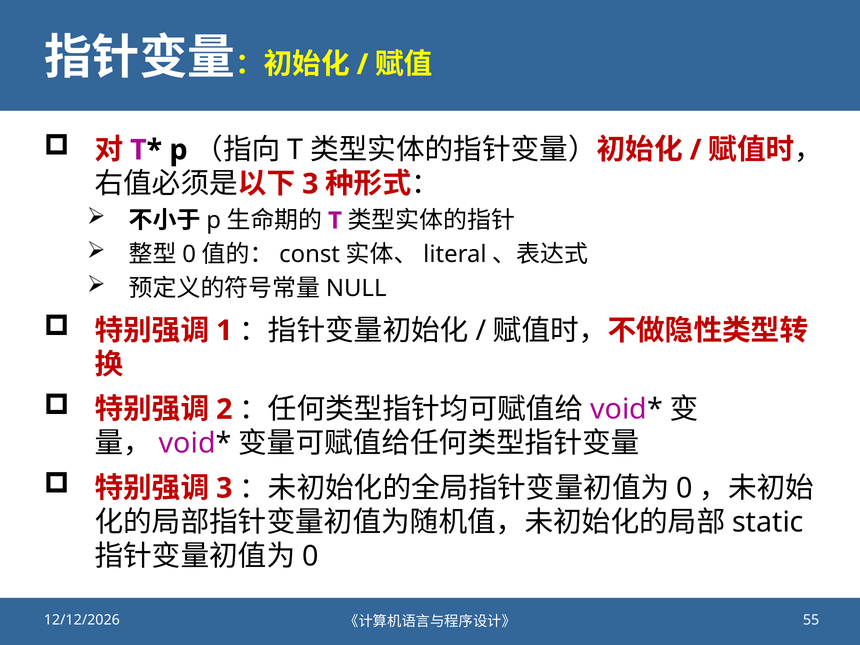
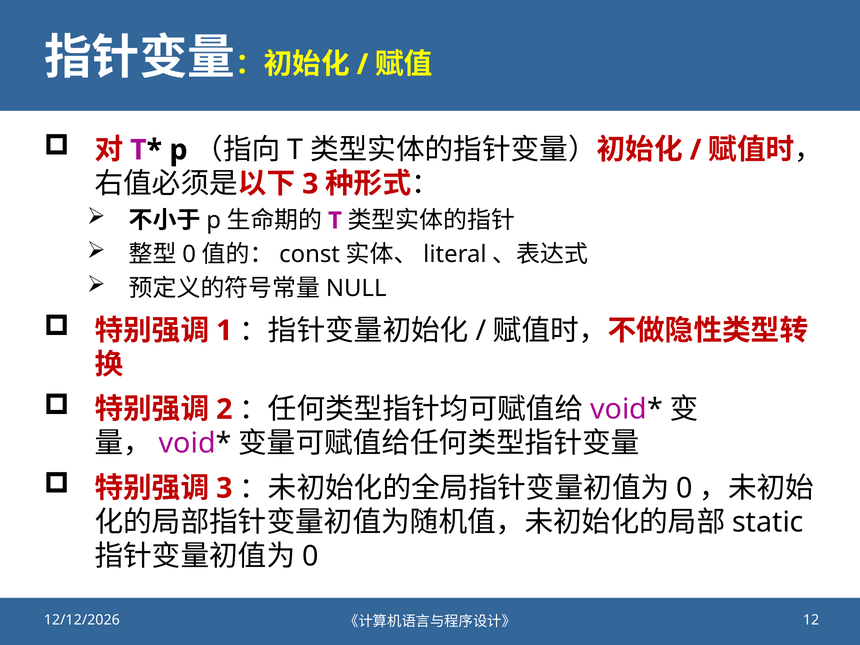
55: 55 -> 12 (811, 620)
